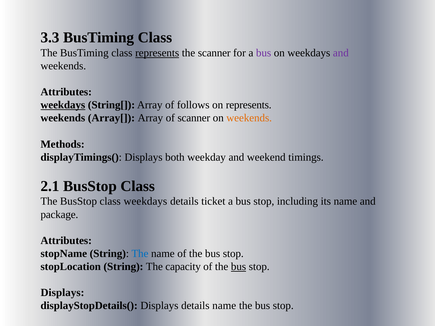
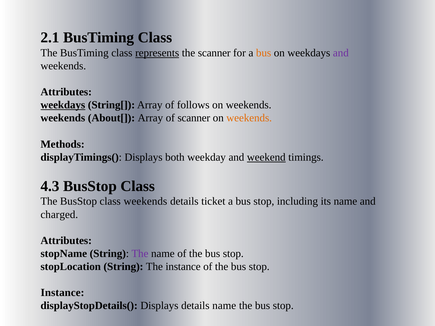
3.3: 3.3 -> 2.1 (50, 38)
bus colour: purple -> orange (264, 53)
represents: represents -> weekends (249, 105)
Array[: Array[ -> About[ (111, 118)
weekend underline: none -> present (266, 157)
2.1: 2.1 -> 4.3 (50, 186)
class weekdays: weekdays -> weekends (145, 202)
package: package -> charged (59, 215)
The colour: blue -> purple (140, 254)
The capacity: capacity -> instance (183, 267)
bus underline: present -> none (239, 267)
Displays: Displays -> Instance (62, 293)
